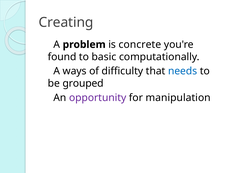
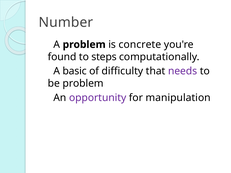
Creating: Creating -> Number (66, 22)
basic: basic -> steps (104, 57)
ways: ways -> basic (75, 71)
needs colour: blue -> purple (183, 71)
be grouped: grouped -> problem (83, 84)
